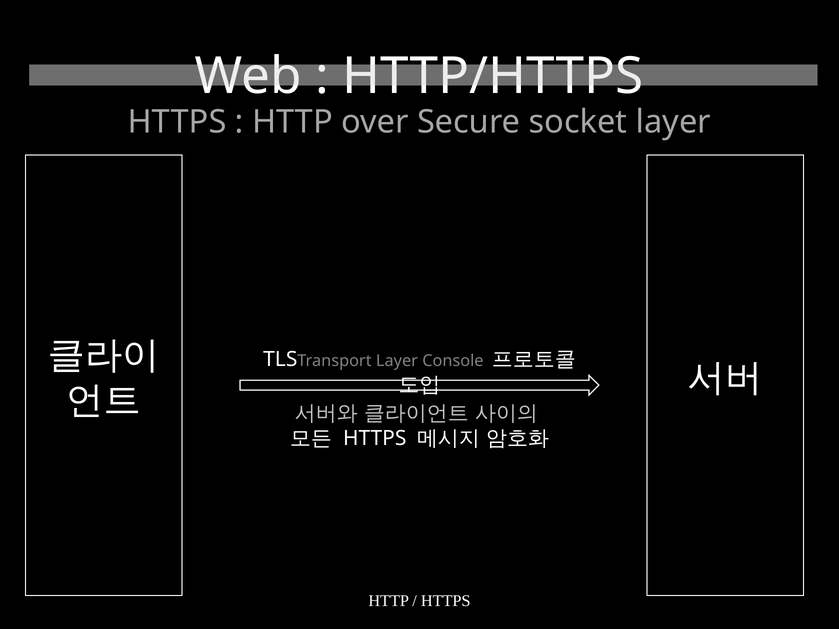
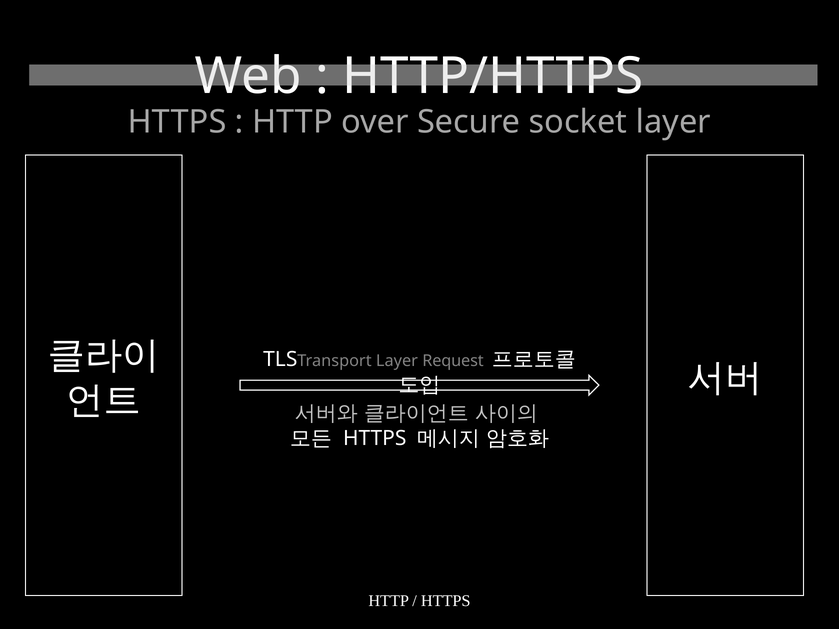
Console: Console -> Request (453, 361)
